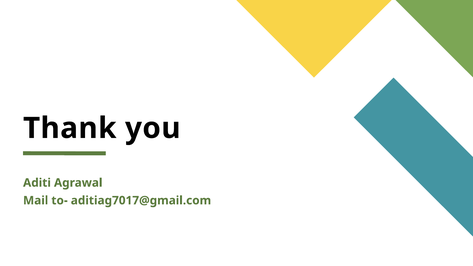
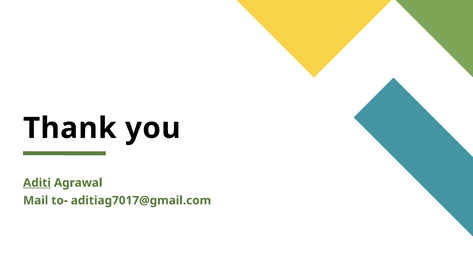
Aditi underline: none -> present (37, 183)
